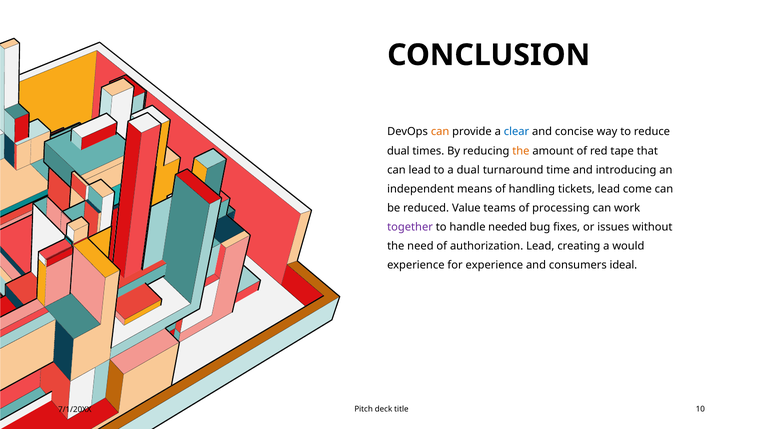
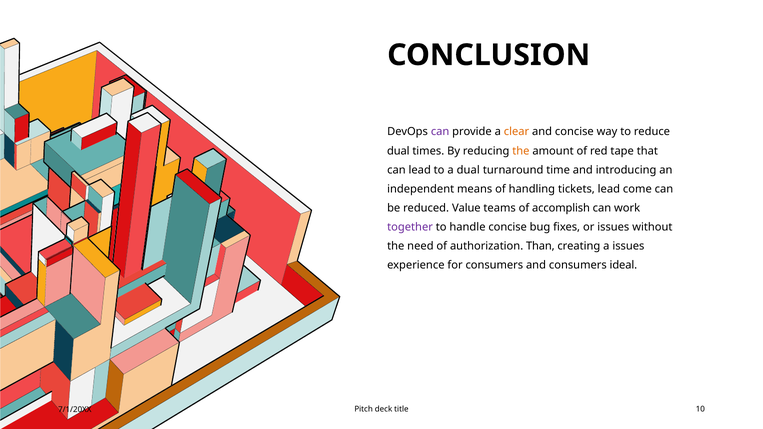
can colour: orange -> purple (440, 132)
clear colour: blue -> orange (516, 132)
processing: processing -> accomplish (561, 208)
handle needed: needed -> concise (508, 227)
authorization Lead: Lead -> Than (540, 246)
a would: would -> issues (628, 246)
for experience: experience -> consumers (494, 265)
